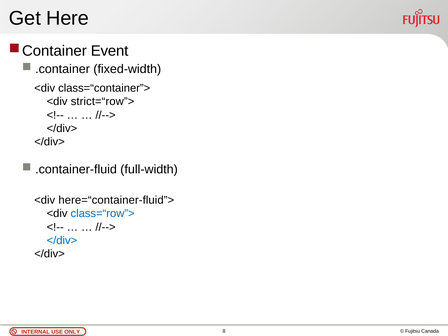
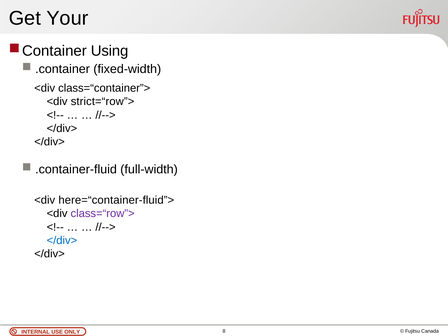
Here: Here -> Your (67, 18)
Event: Event -> Using (110, 51)
class=“row”> colour: blue -> purple (103, 214)
